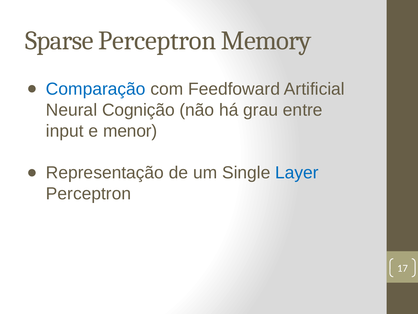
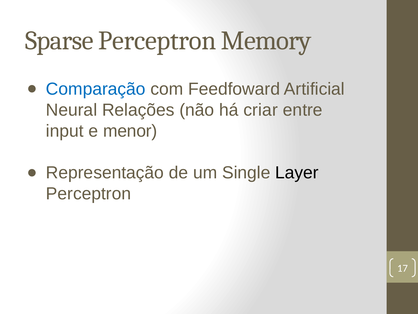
Cognição: Cognição -> Relações (138, 110)
grau: grau -> criar (261, 110)
Layer colour: blue -> black (297, 173)
